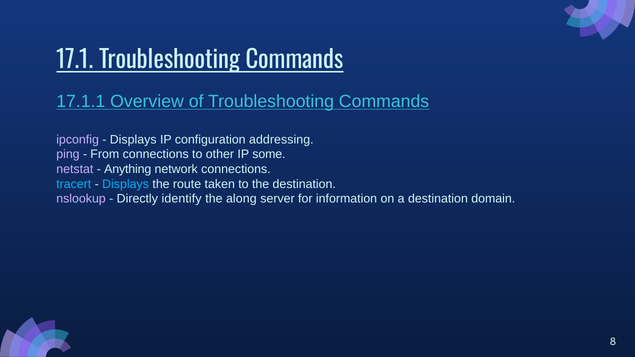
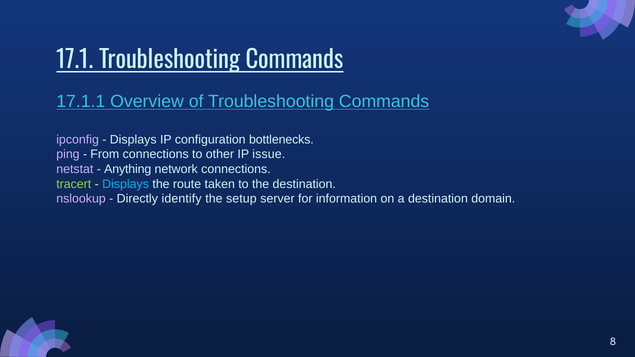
addressing: addressing -> bottlenecks (281, 140)
some: some -> issue (269, 155)
tracert colour: light blue -> light green (74, 184)
along: along -> setup (241, 199)
